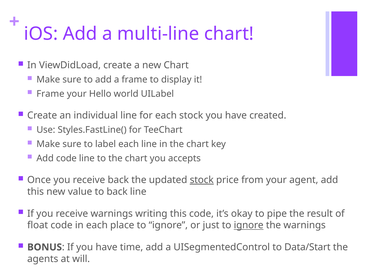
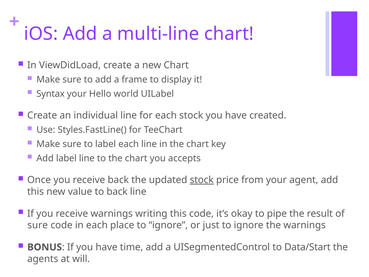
Frame: Frame -> Syntax (51, 94)
Add code: code -> label (66, 158)
float: float -> sure (38, 225)
ignore underline: present -> none (249, 225)
